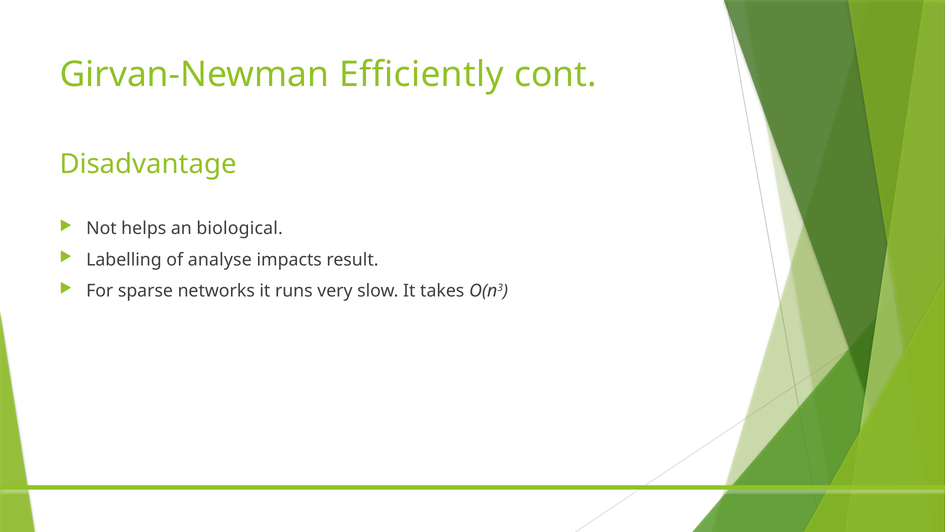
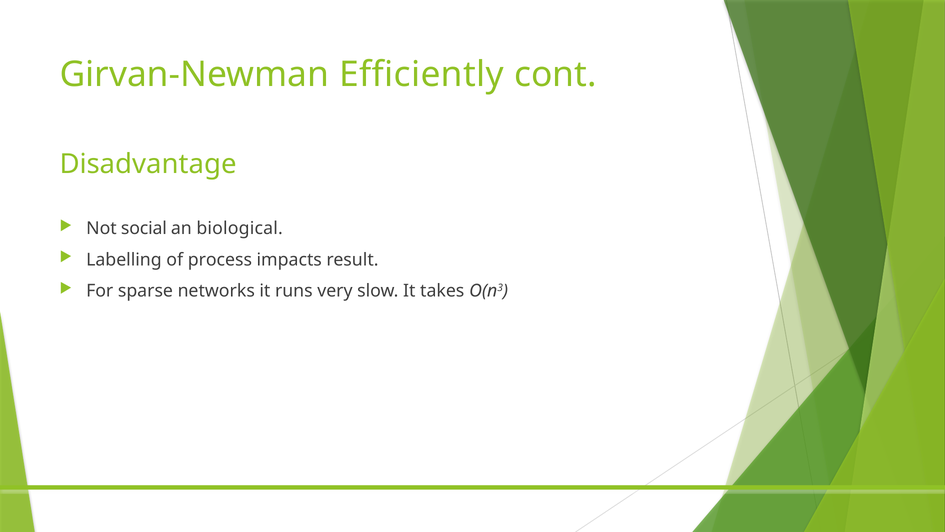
helps: helps -> social (144, 228)
analyse: analyse -> process (220, 260)
